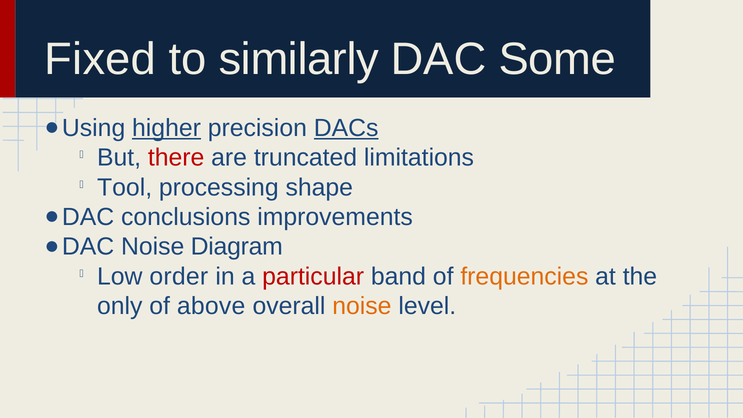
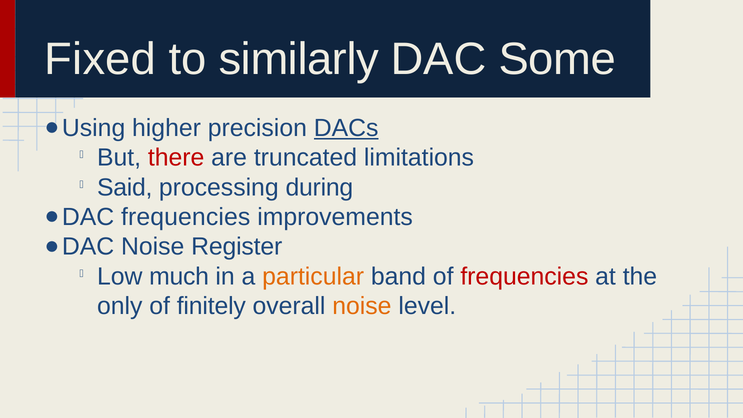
higher underline: present -> none (167, 128)
Tool: Tool -> Said (125, 187)
shape: shape -> during (319, 187)
conclusions: conclusions -> frequencies (186, 217)
Diagram: Diagram -> Register (237, 247)
order: order -> much (179, 276)
particular colour: red -> orange (313, 276)
frequencies colour: orange -> red (524, 276)
above: above -> finitely (211, 306)
